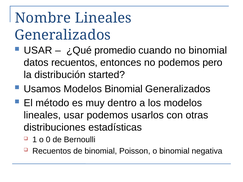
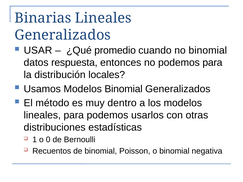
Nombre: Nombre -> Binarias (43, 18)
datos recuentos: recuentos -> respuesta (74, 63)
podemos pero: pero -> para (212, 63)
started: started -> locales (107, 75)
lineales usar: usar -> para (74, 115)
